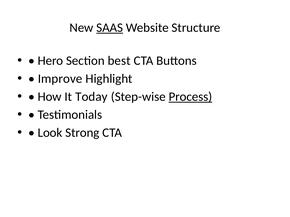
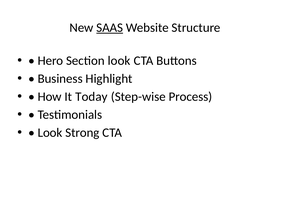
Section best: best -> look (119, 61)
Improve: Improve -> Business (60, 79)
Process underline: present -> none (190, 97)
